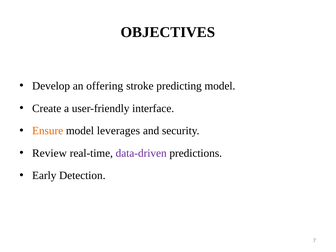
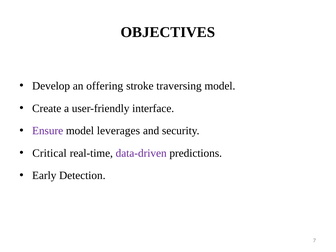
predicting: predicting -> traversing (179, 86)
Ensure colour: orange -> purple (48, 131)
Review: Review -> Critical (49, 153)
